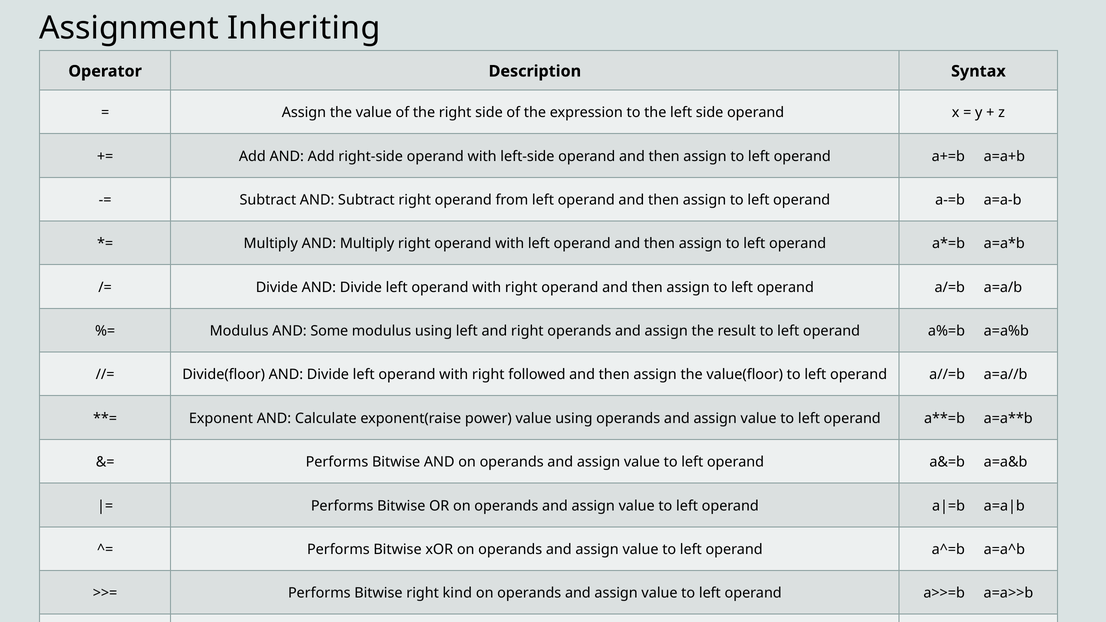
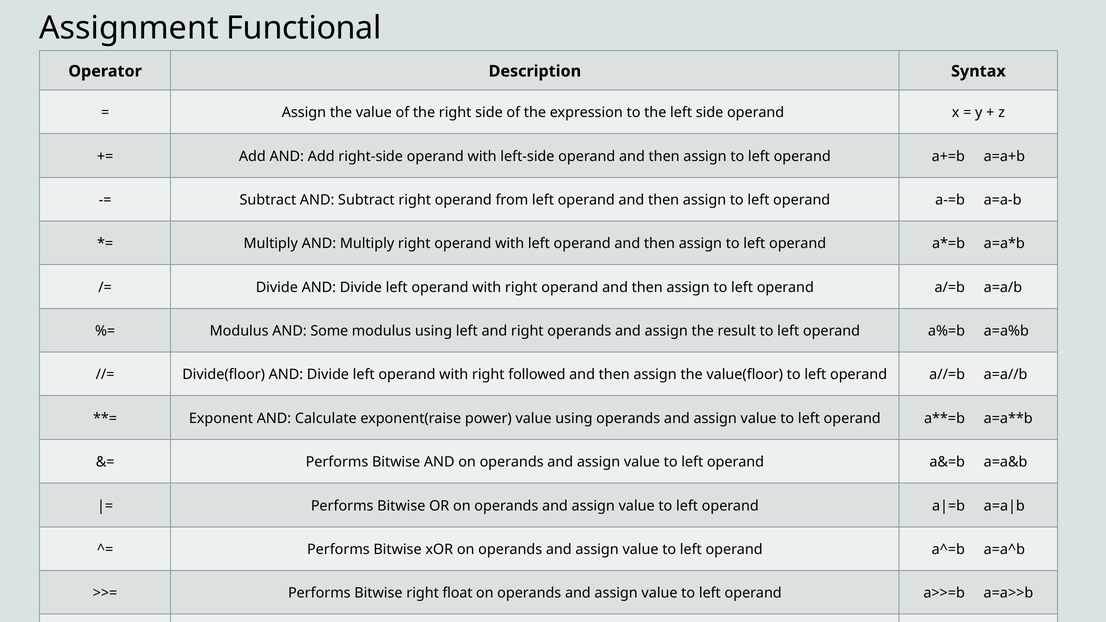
Inheriting: Inheriting -> Functional (304, 28)
kind: kind -> float (457, 593)
